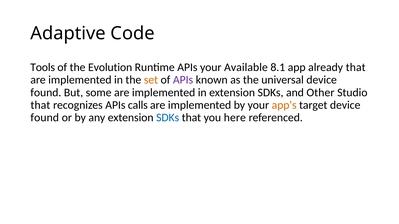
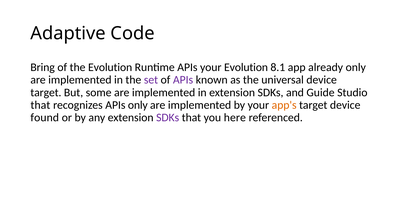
Tools: Tools -> Bring (43, 67)
your Available: Available -> Evolution (246, 67)
already that: that -> only (356, 67)
set colour: orange -> purple (151, 80)
found: found -> target (46, 93)
Other: Other -> Guide (321, 93)
APIs calls: calls -> only (138, 105)
SDKs colour: blue -> purple (168, 118)
